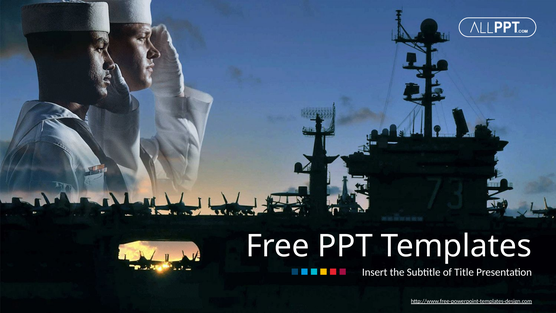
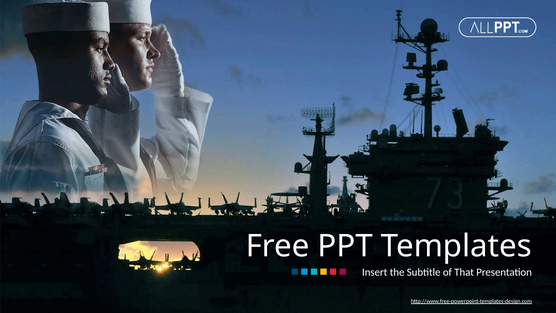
Title: Title -> That (464, 272)
